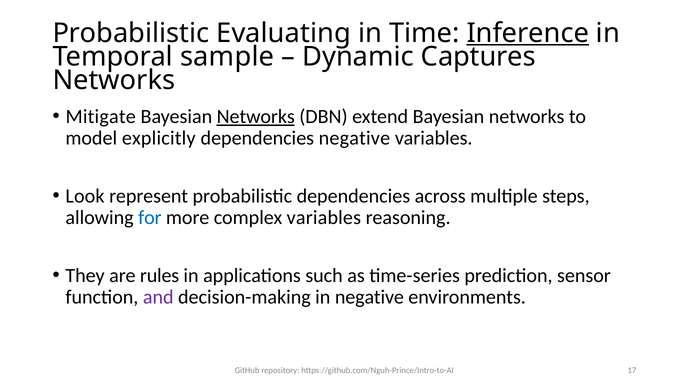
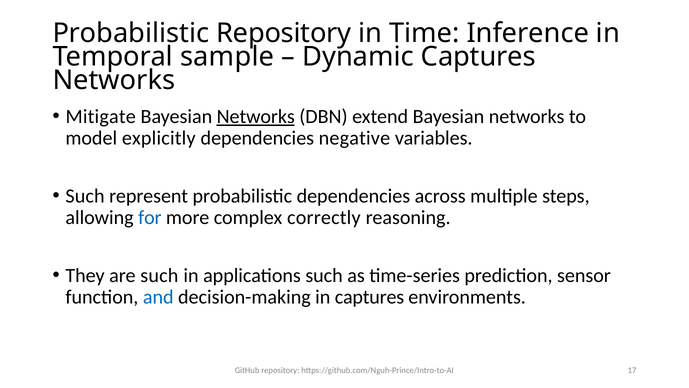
Probabilistic Evaluating: Evaluating -> Repository (284, 33)
Inference underline: present -> none (528, 33)
Look: Look -> Such (85, 196)
complex variables: variables -> correctly (324, 217)
are rules: rules -> such (159, 275)
and colour: purple -> blue (158, 297)
in negative: negative -> captures (369, 297)
